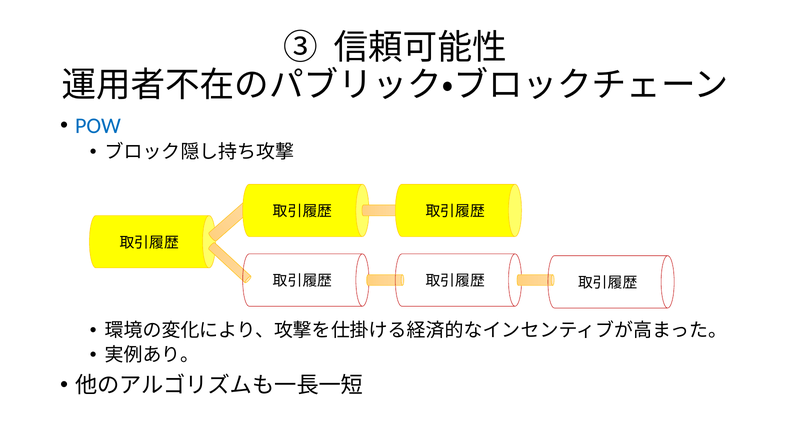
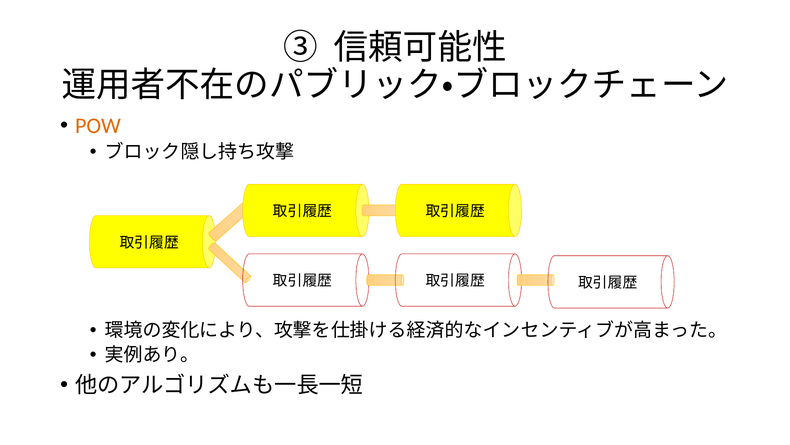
POW colour: blue -> orange (98, 126)
